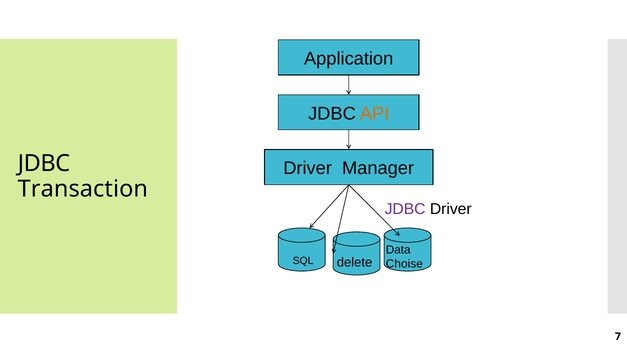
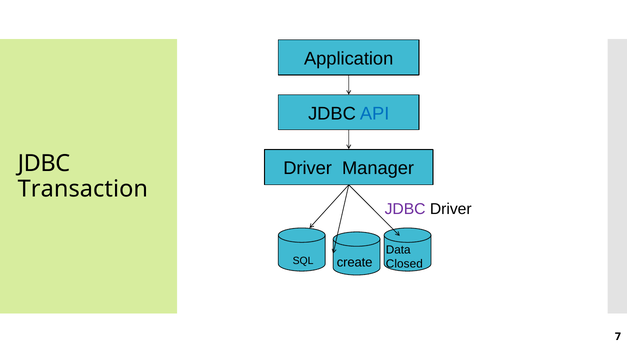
API colour: orange -> blue (375, 113)
delete: delete -> create (355, 262)
Choise: Choise -> Closed (404, 264)
